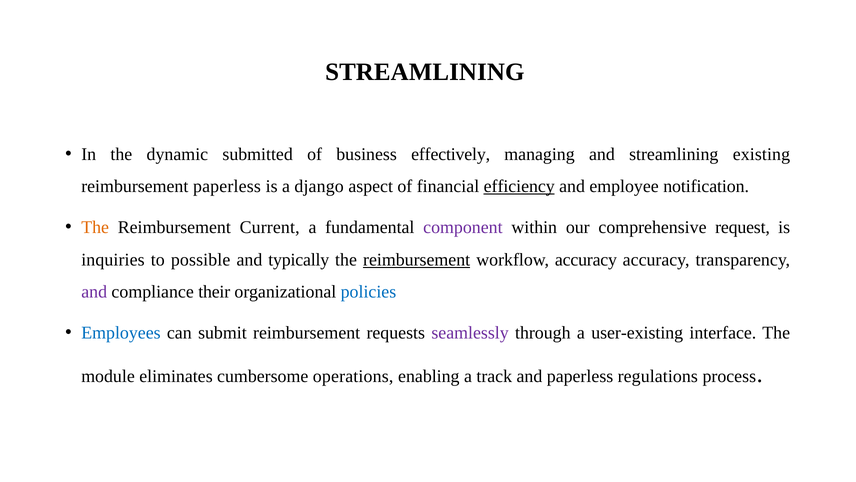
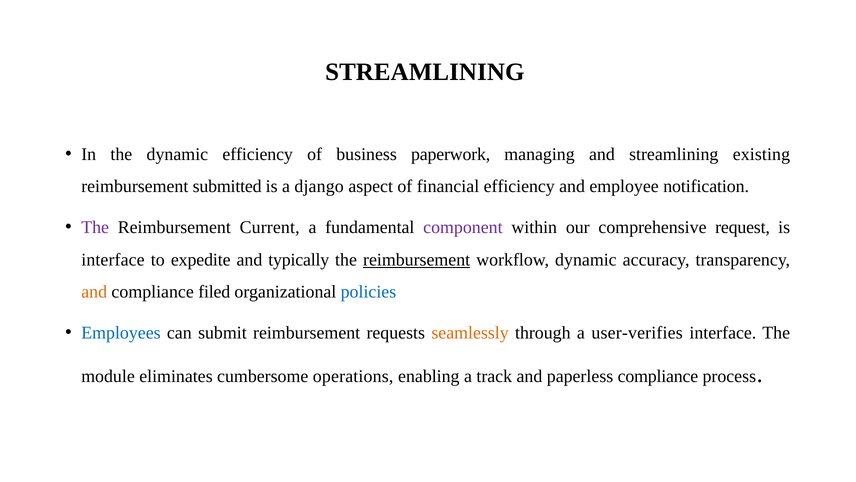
dynamic submitted: submitted -> efficiency (258, 154)
effectively: effectively -> paperwork (451, 154)
reimbursement paperless: paperless -> submitted (227, 186)
efficiency underline: present -> none (519, 186)
The colour: orange -> purple (95, 227)
inquiries: inquiries -> interface (113, 259)
possible: possible -> expedite (201, 259)
workflow accuracy: accuracy -> dynamic (586, 259)
and colour: purple -> orange (94, 292)
their: their -> filed (214, 292)
seamlessly colour: purple -> orange (470, 333)
user-existing: user-existing -> user-verifies (637, 333)
paperless regulations: regulations -> compliance (658, 376)
